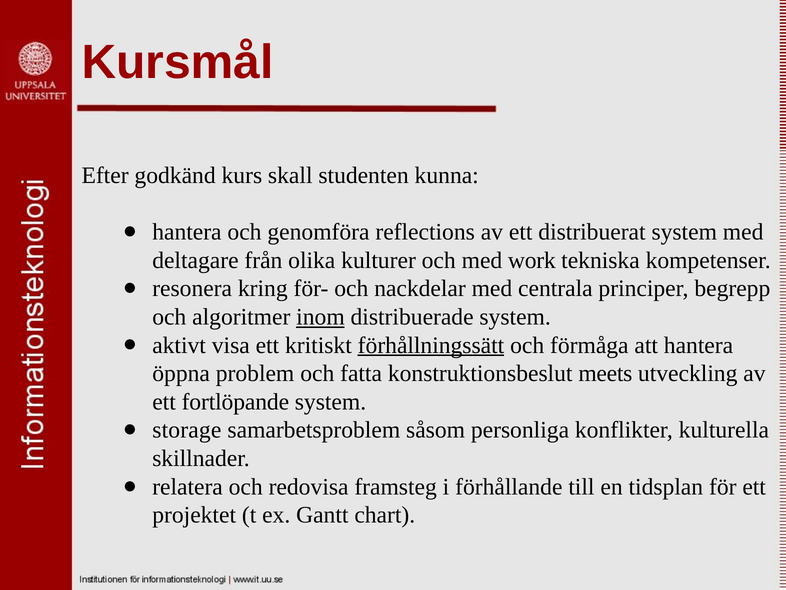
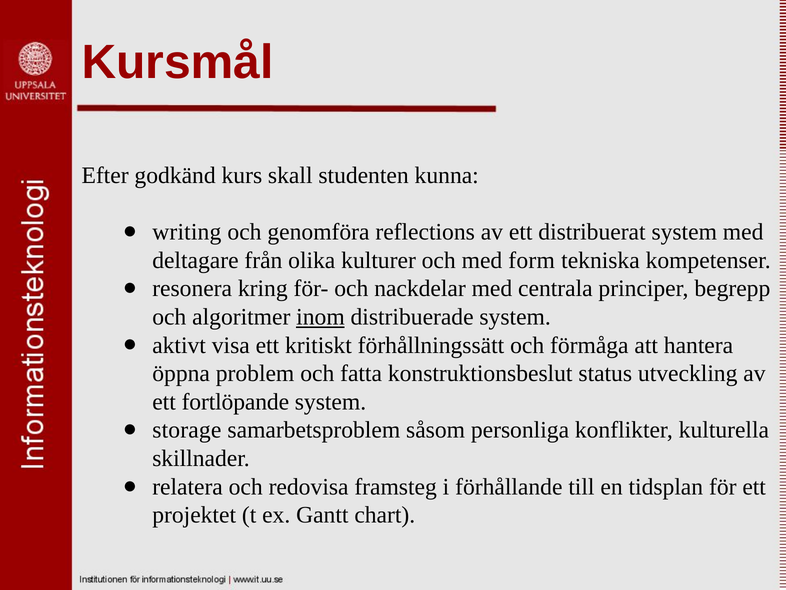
hantera: hantera -> writing (187, 232)
work: work -> form (532, 260)
förhållningssätt underline: present -> none (431, 345)
meets: meets -> status (605, 373)
